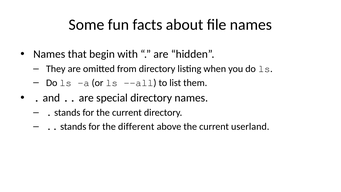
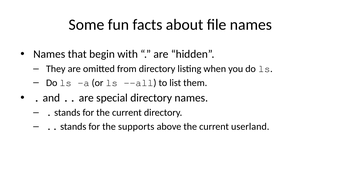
different: different -> supports (136, 126)
